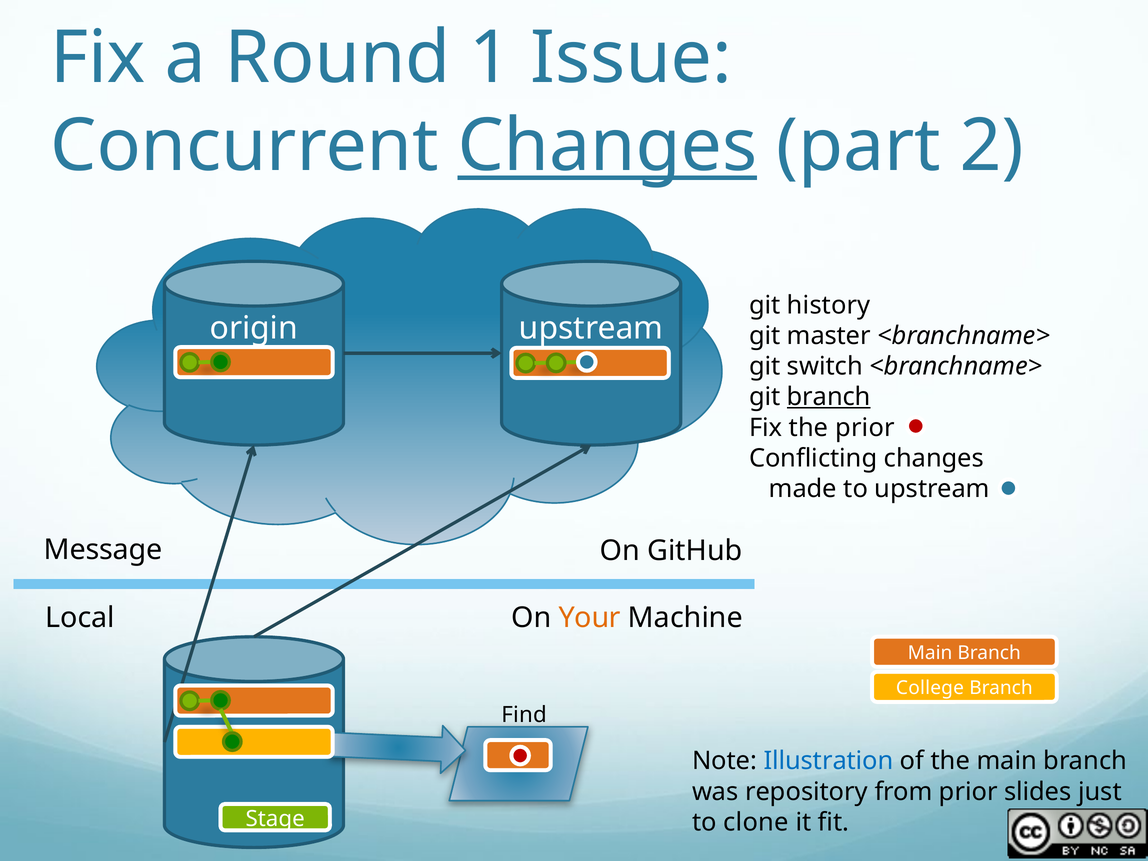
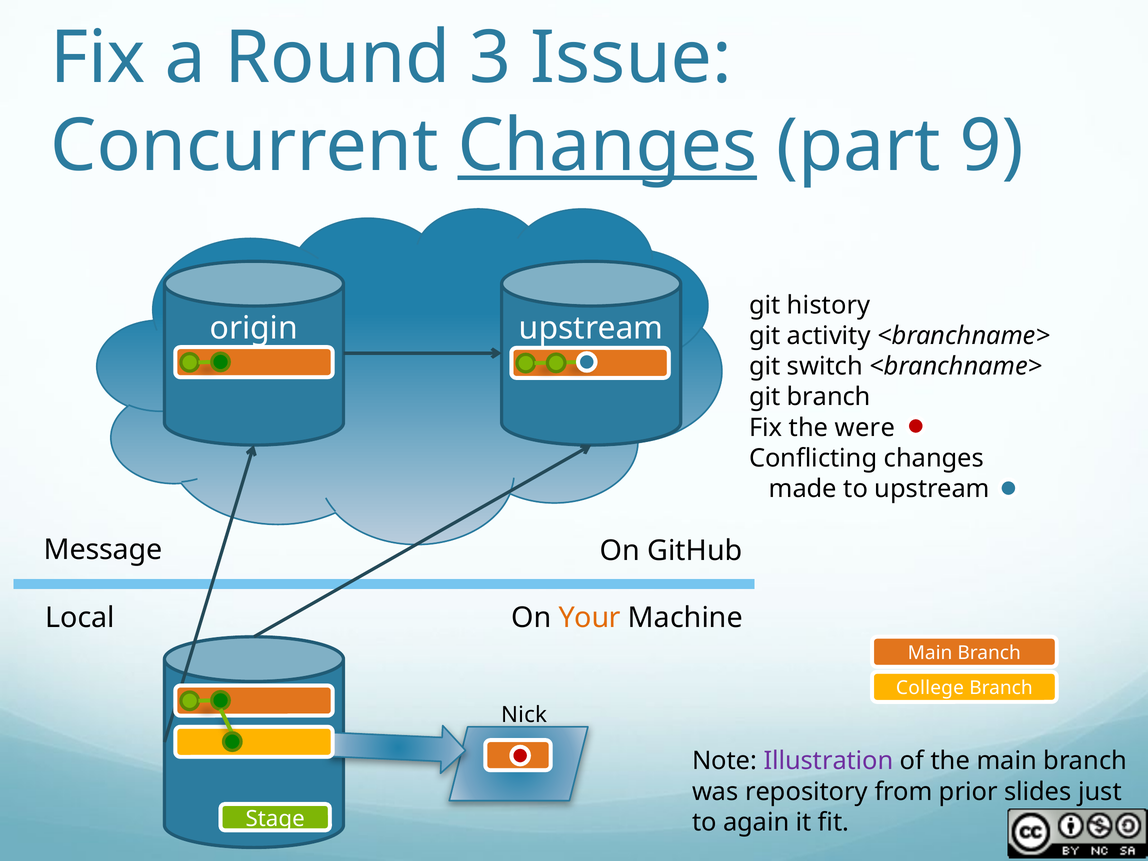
1: 1 -> 3 (490, 58)
2: 2 -> 9 (992, 146)
master: master -> activity (829, 336)
branch underline: present -> none (829, 397)
the prior: prior -> were (865, 428)
Find: Find -> Nick (524, 715)
Illustration colour: blue -> purple (829, 761)
clone: clone -> again (756, 822)
